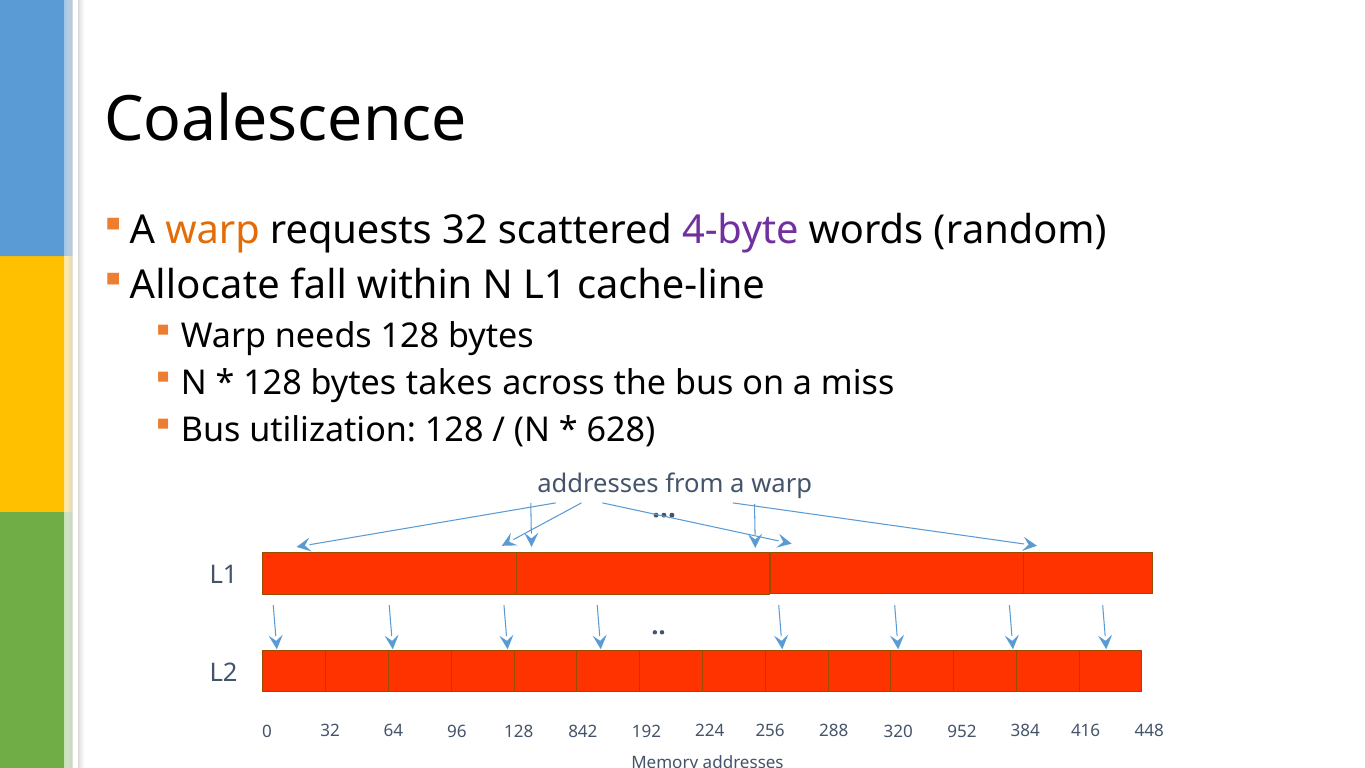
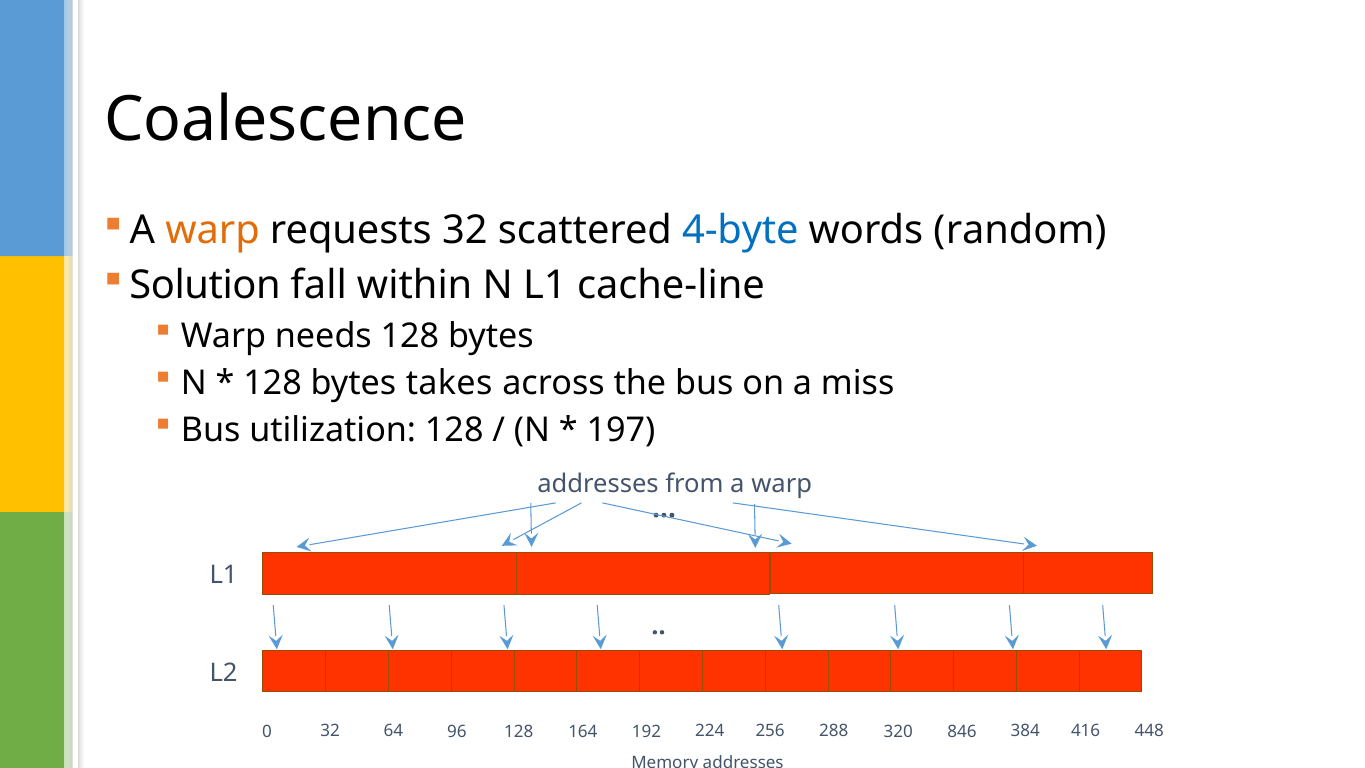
4-byte colour: purple -> blue (740, 231)
Allocate: Allocate -> Solution (205, 286)
628: 628 -> 197 (621, 430)
952: 952 -> 846 (962, 731)
842: 842 -> 164 (583, 731)
